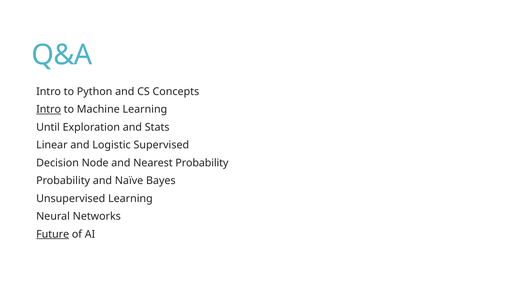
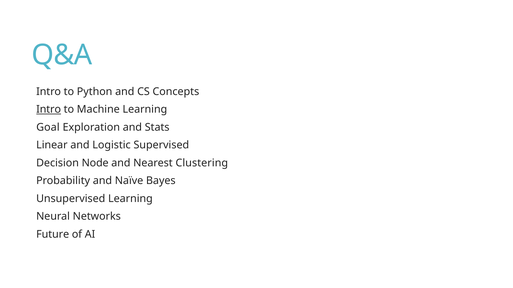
Until: Until -> Goal (48, 127)
Nearest Probability: Probability -> Clustering (202, 163)
Future underline: present -> none (53, 235)
